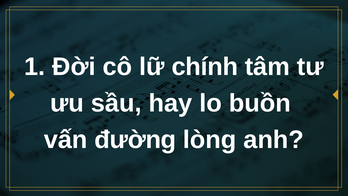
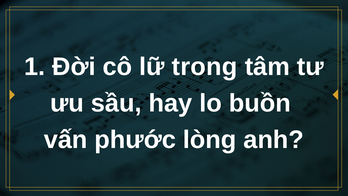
chính: chính -> trong (205, 67)
đường: đường -> phước (135, 140)
